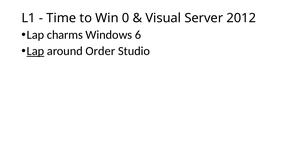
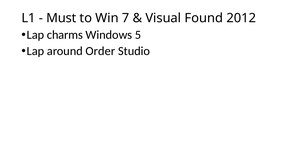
Time: Time -> Must (61, 18)
0: 0 -> 7 (126, 18)
Server: Server -> Found (204, 18)
6: 6 -> 5 (138, 35)
Lap underline: present -> none (35, 51)
